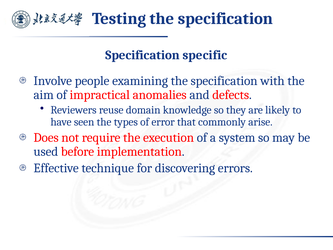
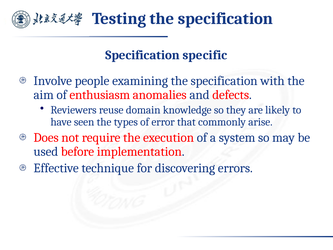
impractical: impractical -> enthusiasm (100, 95)
